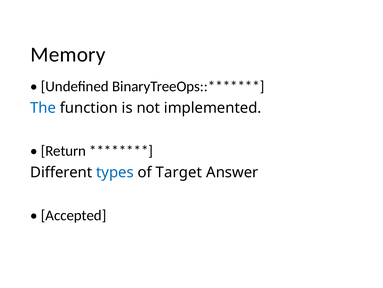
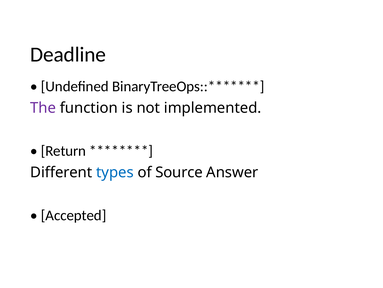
Memory: Memory -> Deadline (68, 54)
The colour: blue -> purple (43, 108)
Target: Target -> Source (179, 172)
